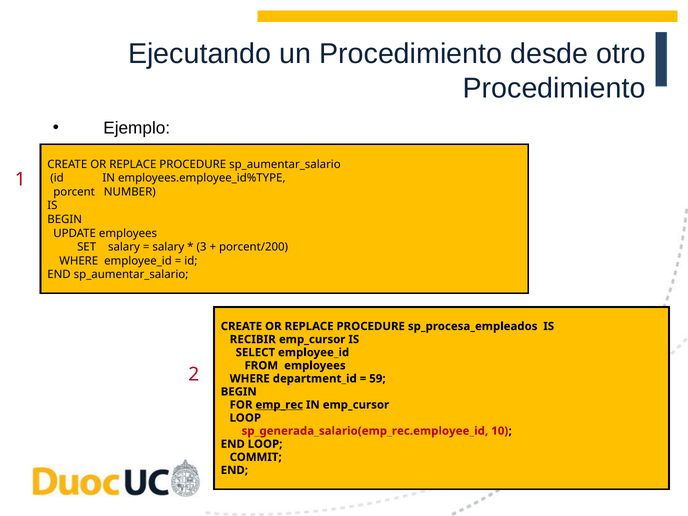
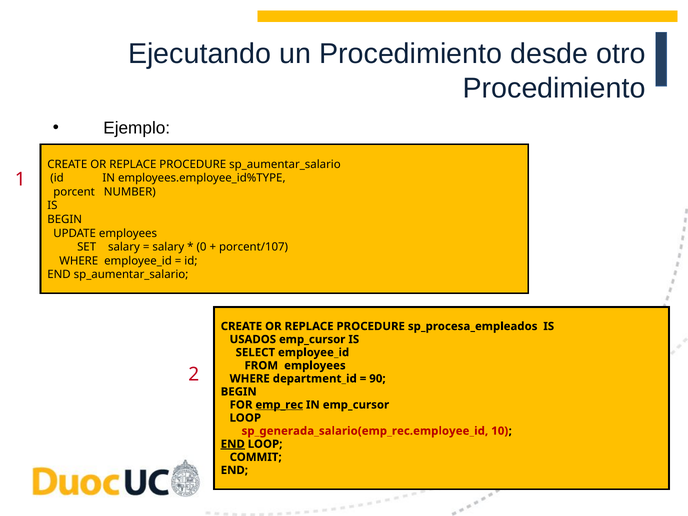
3: 3 -> 0 (202, 247)
porcent/200: porcent/200 -> porcent/107 (254, 247)
RECIBIR: RECIBIR -> USADOS (253, 339)
59: 59 -> 90 (377, 379)
END underline: none -> present (233, 444)
